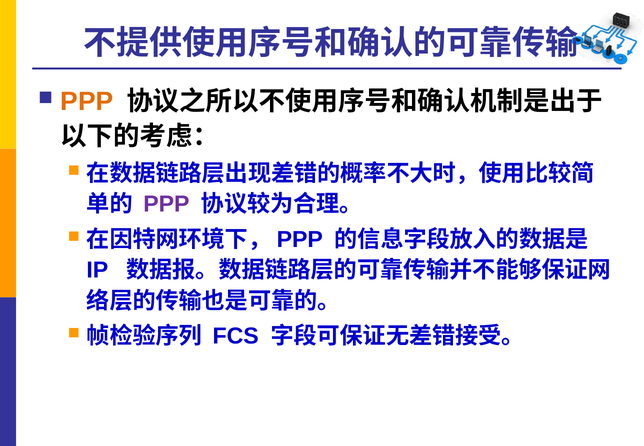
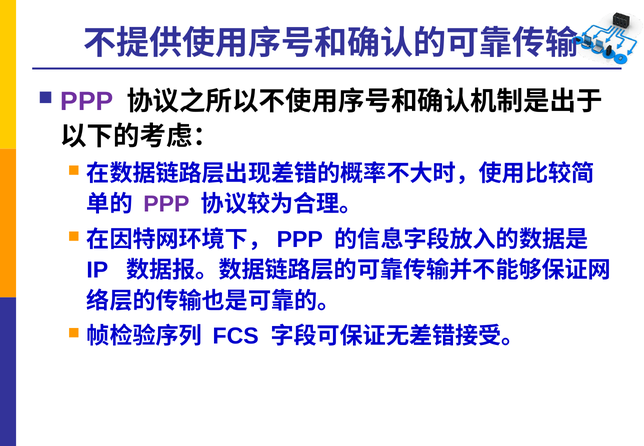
PPP colour: orange -> purple (87, 102)
